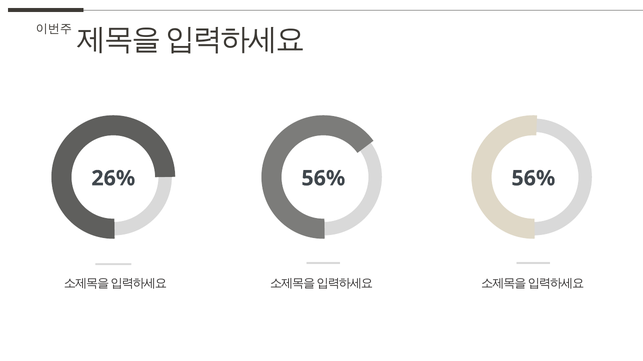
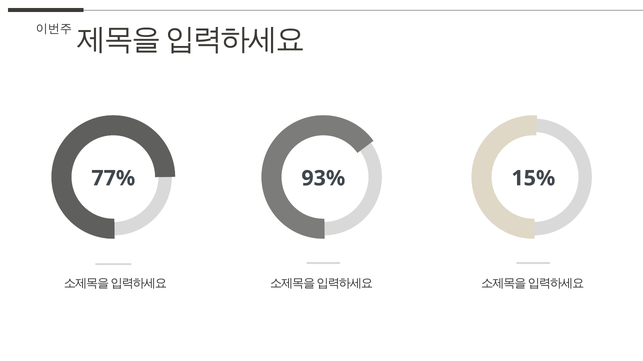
26%: 26% -> 77% (113, 179)
56%: 56% -> 93% (323, 179)
56%: 56% -> 15% (533, 179)
